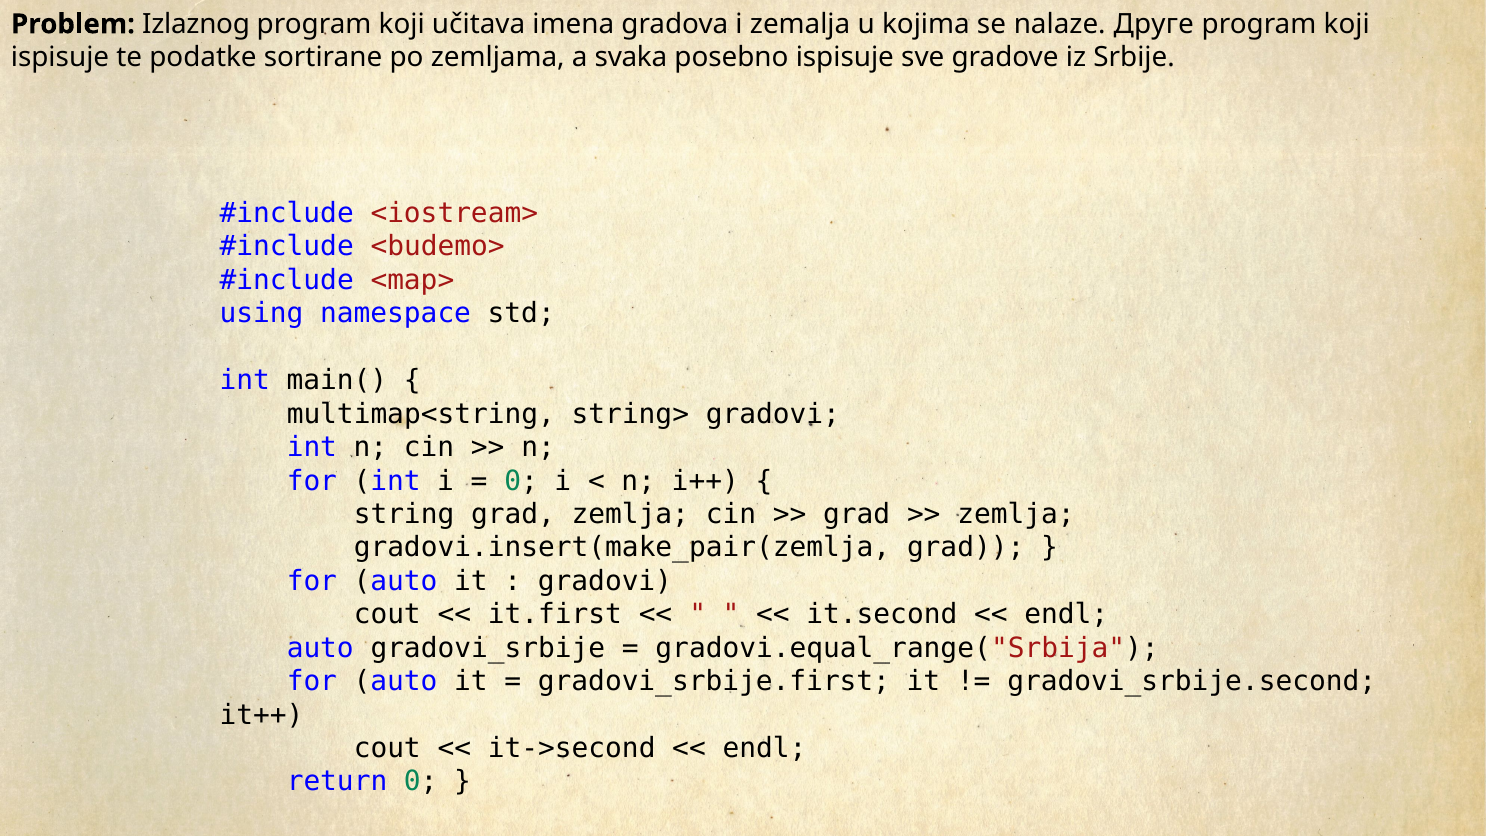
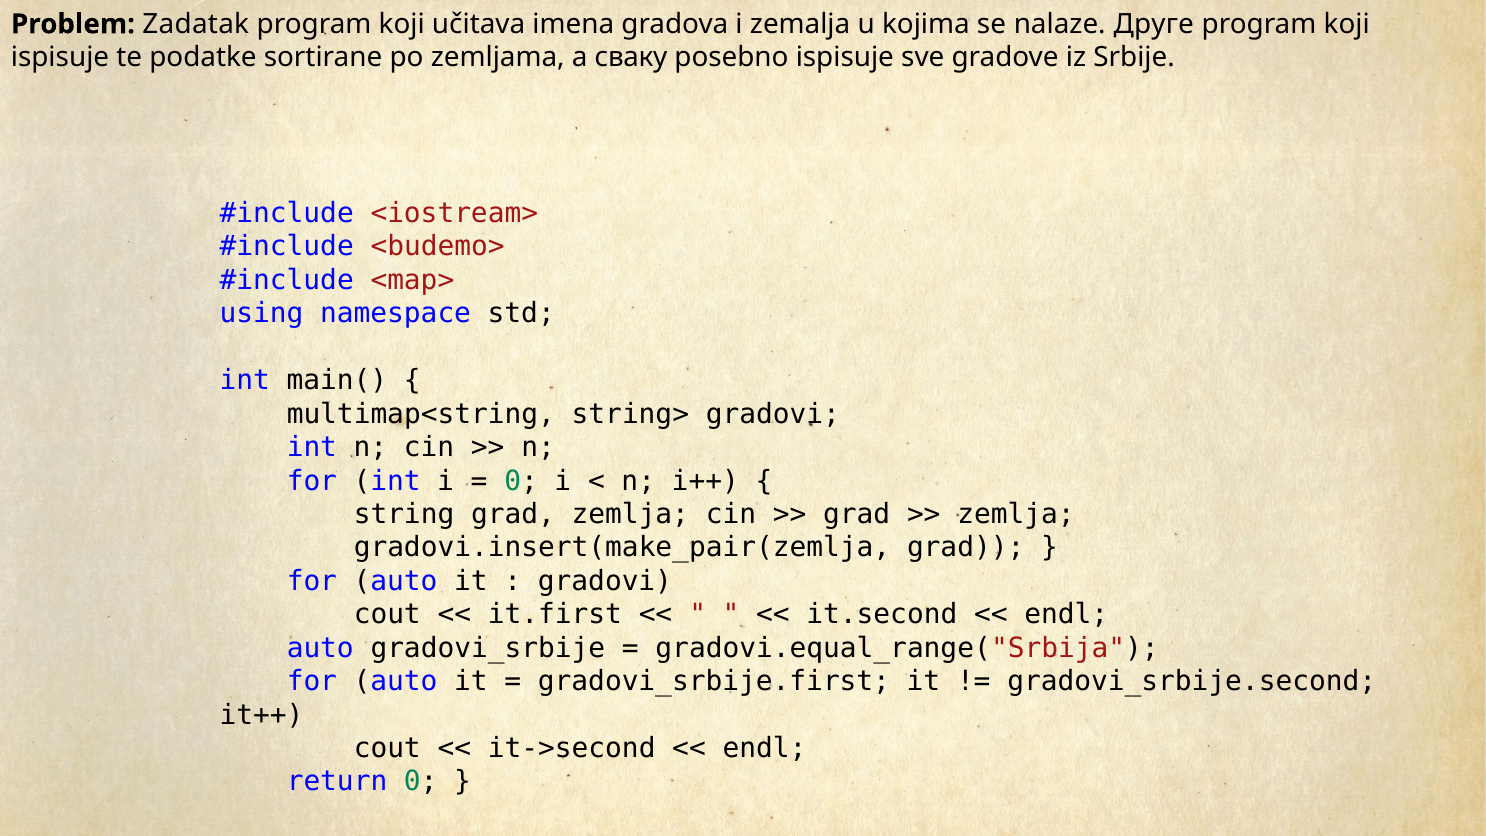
Izlaznog: Izlaznog -> Zadatak (196, 24)
svaka: svaka -> сваку (631, 58)
